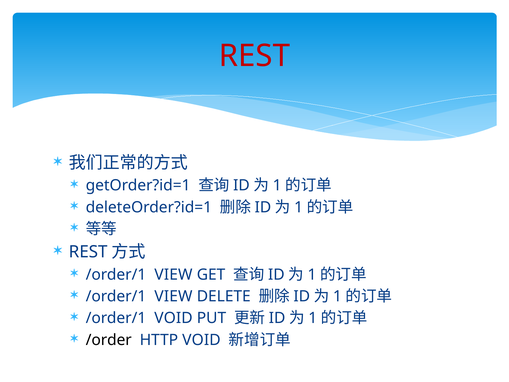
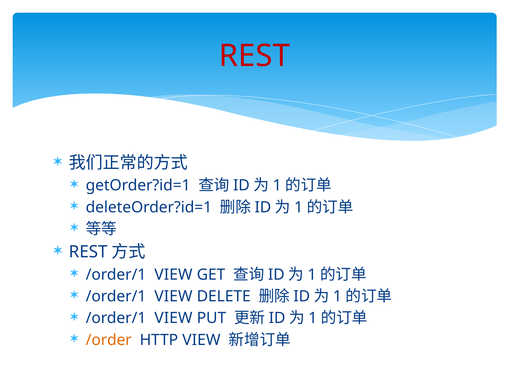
VOID: VOID -> VIEW (173, 318)
/order colour: black -> orange (109, 340)
HTTP VOID: VOID -> VIEW (201, 340)
